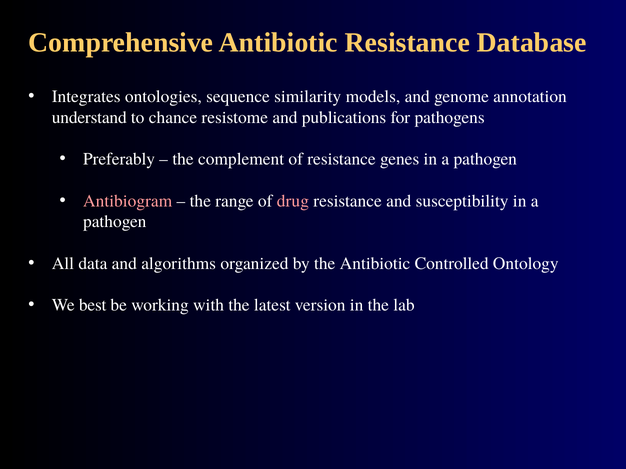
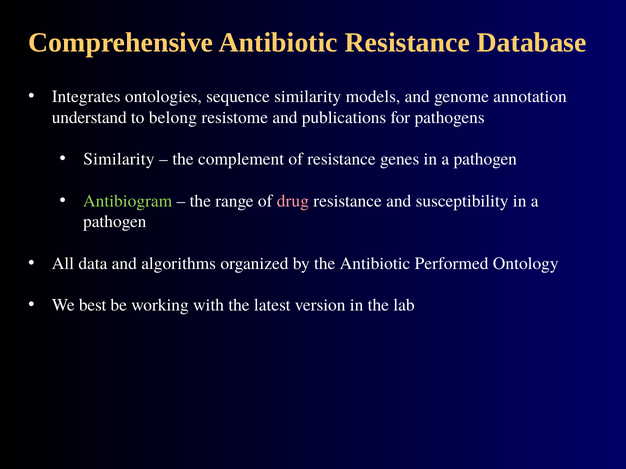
chance: chance -> belong (173, 118)
Preferably: Preferably -> Similarity (119, 159)
Antibiogram colour: pink -> light green (128, 201)
Controlled: Controlled -> Performed (452, 264)
